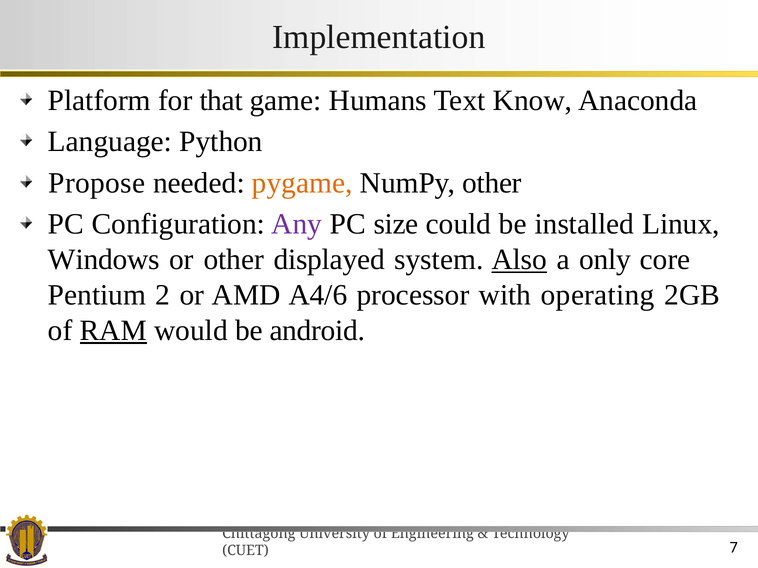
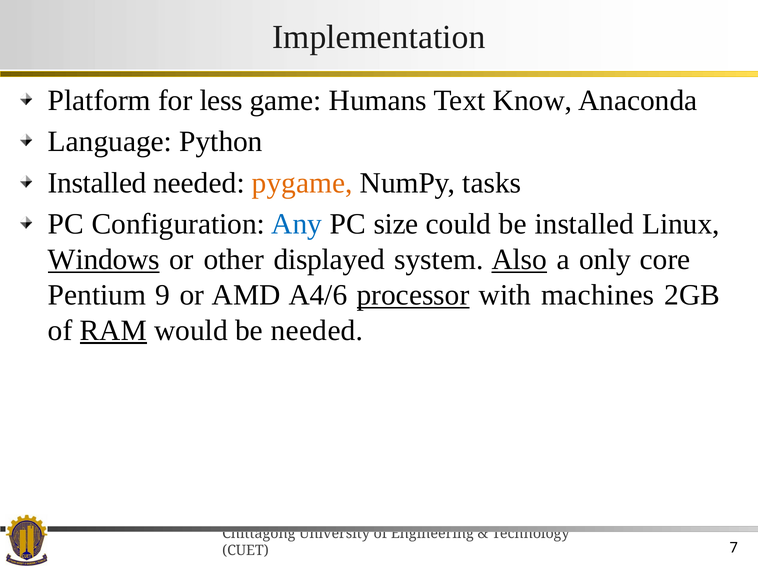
that: that -> less (221, 101)
Propose: Propose -> Installed (97, 183)
NumPy other: other -> tasks (492, 183)
Any colour: purple -> blue (297, 224)
Windows underline: none -> present (104, 260)
2: 2 -> 9 (163, 295)
processor underline: none -> present (413, 295)
operating: operating -> machines (598, 295)
be android: android -> needed (317, 331)
